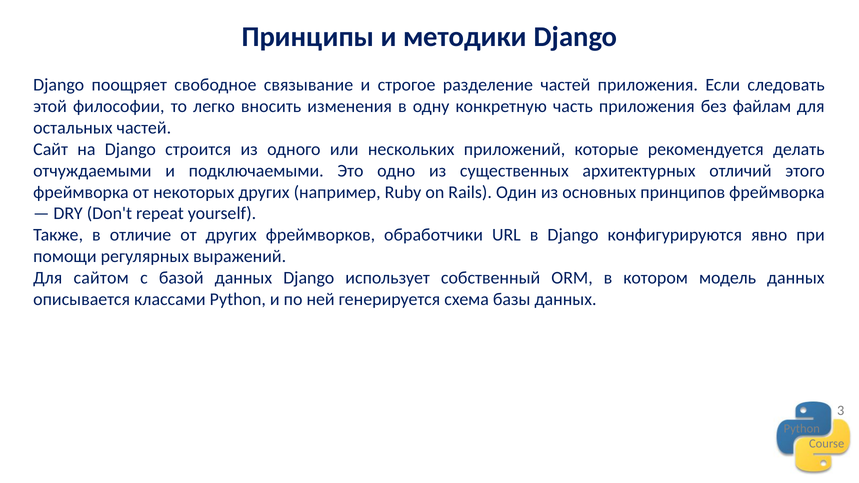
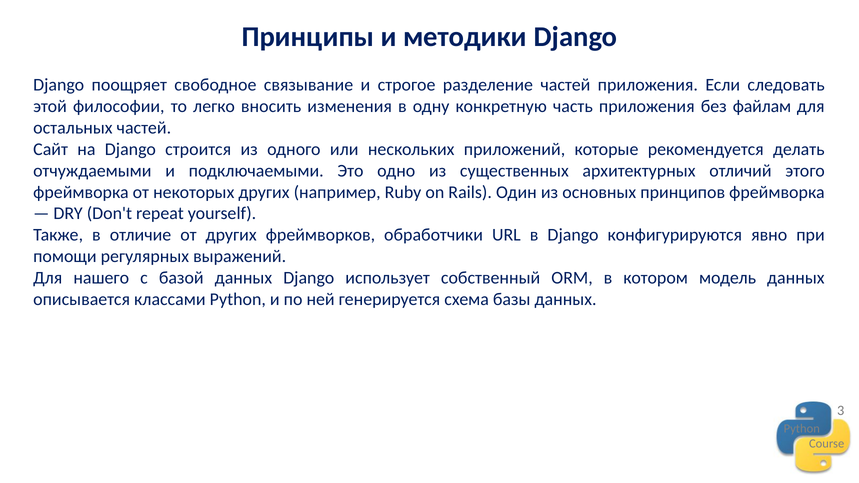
сайтом: сайтом -> нашего (101, 278)
